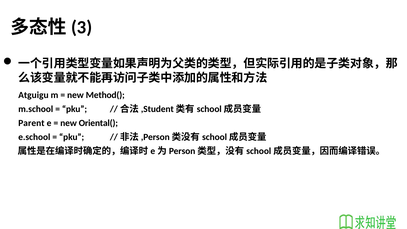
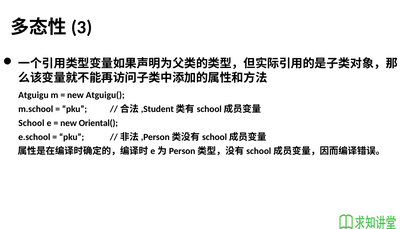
Method(: Method( -> Atguigu( (105, 95)
Parent: Parent -> School (31, 123)
